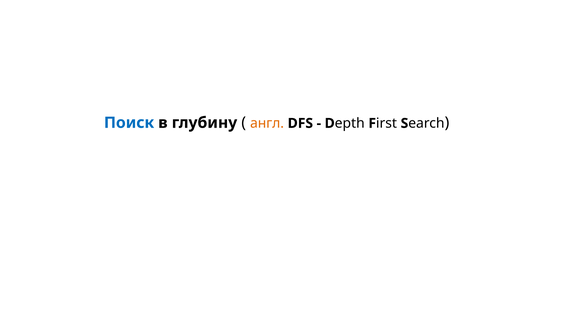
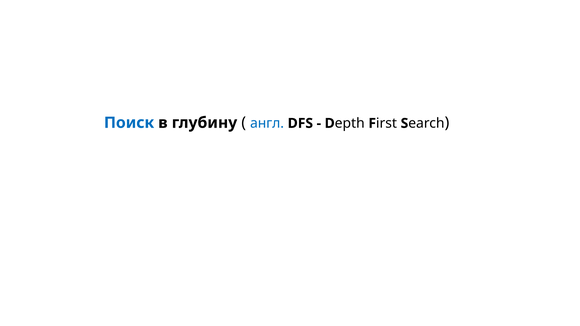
англ colour: orange -> blue (267, 123)
